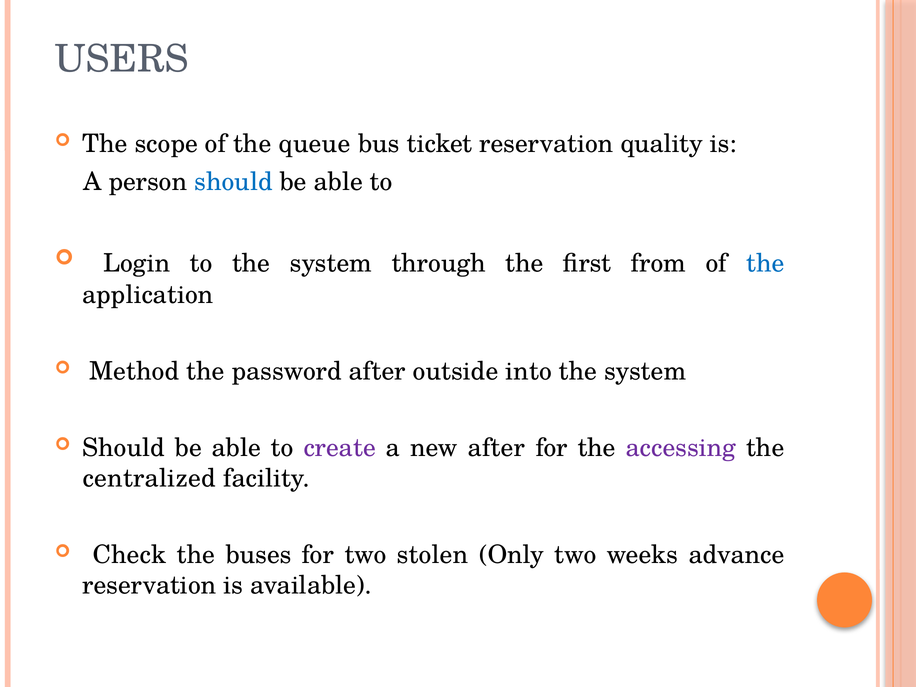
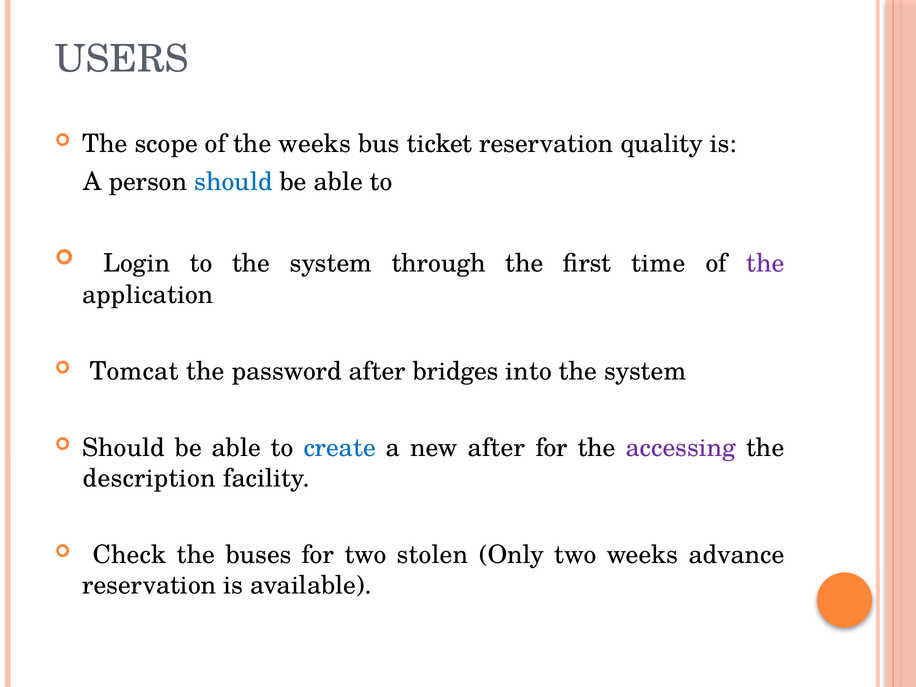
the queue: queue -> weeks (315, 144)
from: from -> time (658, 263)
the colour: blue -> purple (765, 263)
Method: Method -> Tomcat (134, 371)
outside: outside -> bridges (456, 371)
create colour: purple -> blue (340, 448)
centralized: centralized -> description (149, 478)
